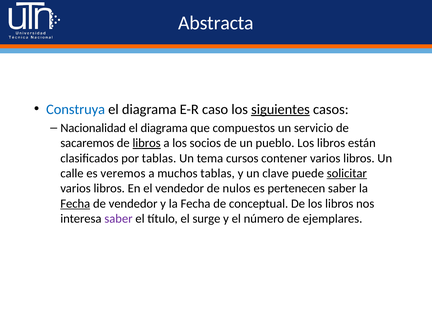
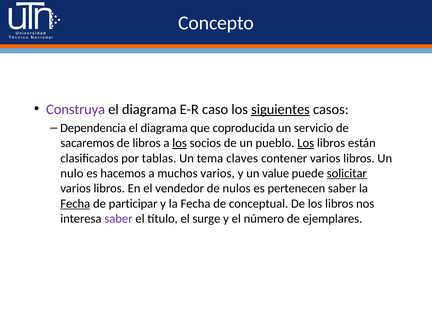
Abstracta: Abstracta -> Concepto (216, 23)
Construya colour: blue -> purple (76, 109)
Nacionalidad: Nacionalidad -> Dependencia (93, 128)
compuestos: compuestos -> coproducida (244, 128)
libros underline: present -> none (147, 143)
los underline: none -> present (180, 143)
Los underline: none -> present (306, 143)
cursos: cursos -> claves (242, 158)
calle: calle -> nulo (72, 173)
veremos: veremos -> hacemos (123, 173)
muchos tablas: tablas -> varios (218, 173)
clave: clave -> value (276, 173)
de vendedor: vendedor -> participar (133, 204)
